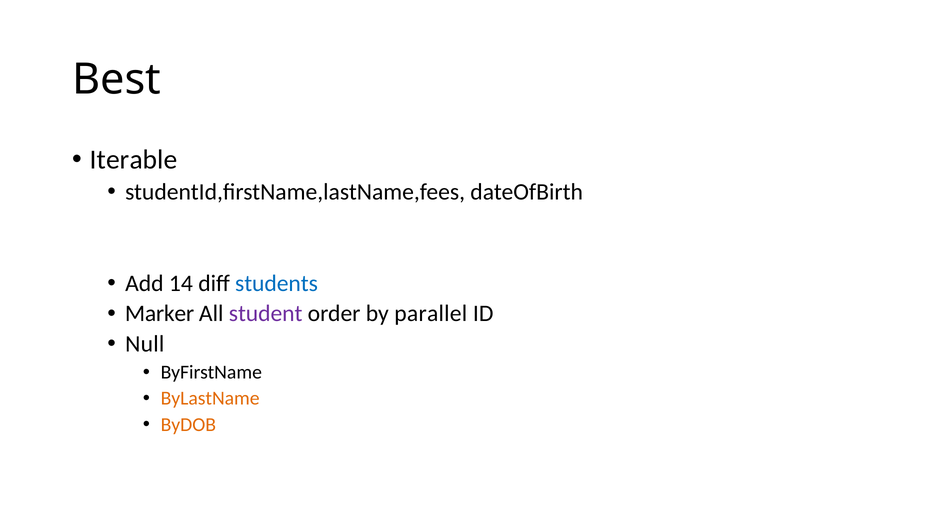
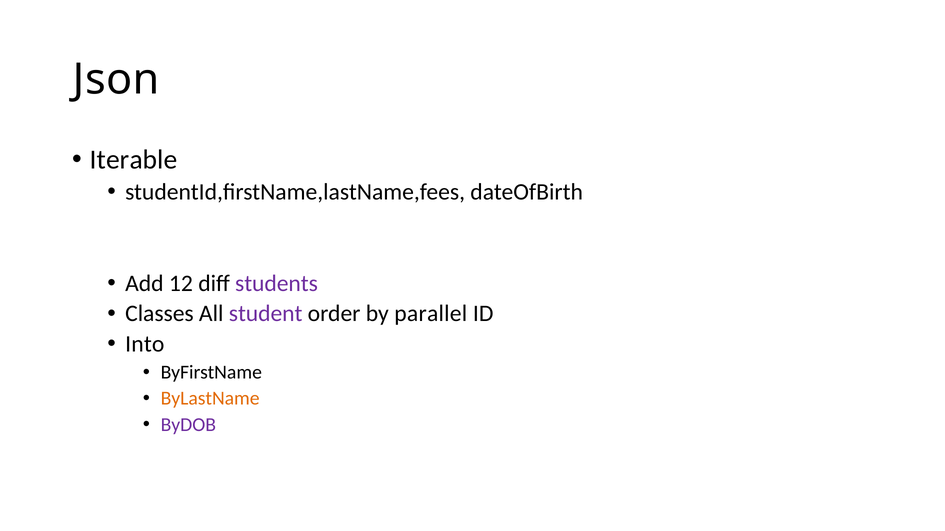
Best: Best -> Json (116, 79)
14: 14 -> 12 (181, 284)
students colour: blue -> purple (276, 284)
Marker: Marker -> Classes (159, 314)
Null: Null -> Into (145, 344)
ByDOB colour: orange -> purple (188, 425)
